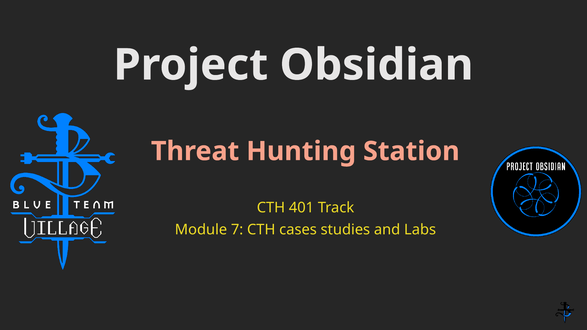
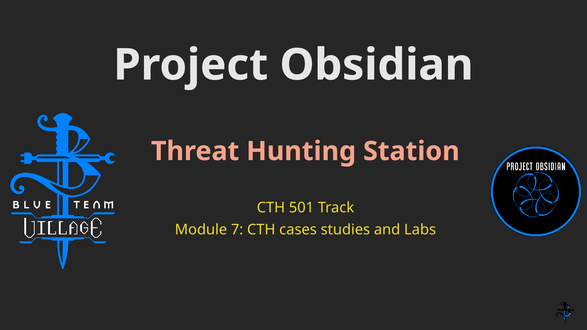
401: 401 -> 501 (301, 208)
